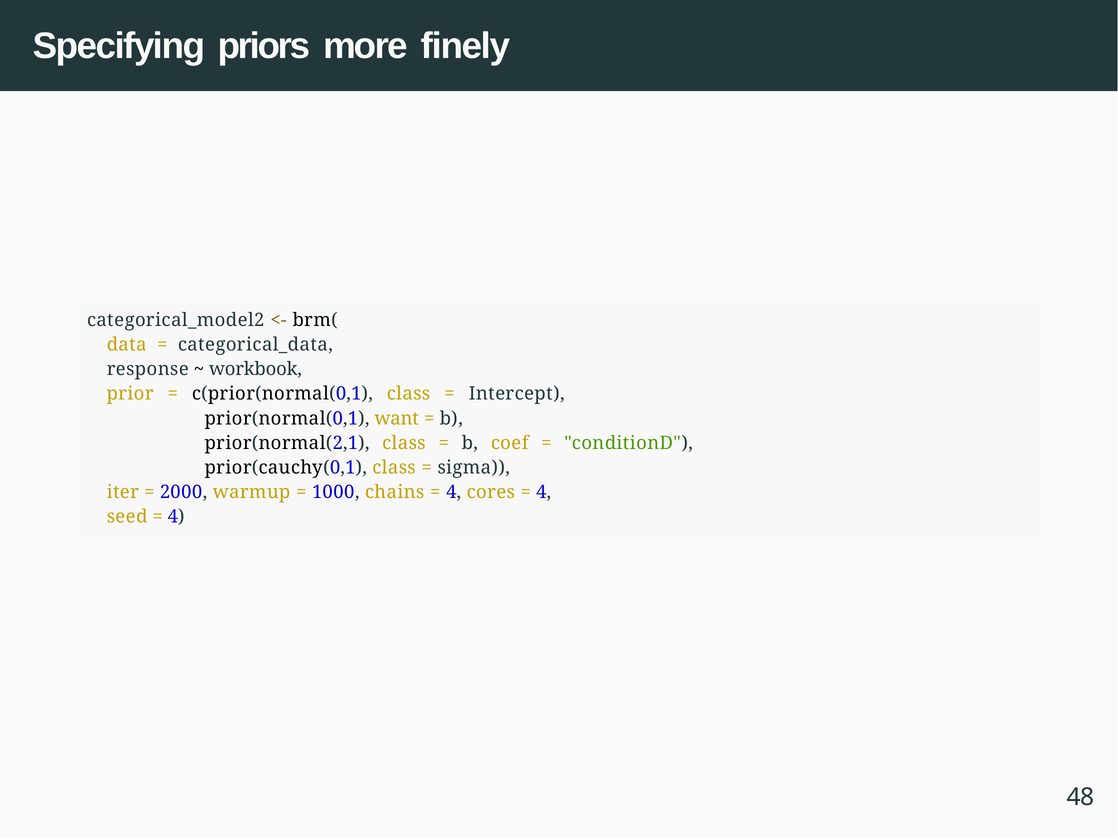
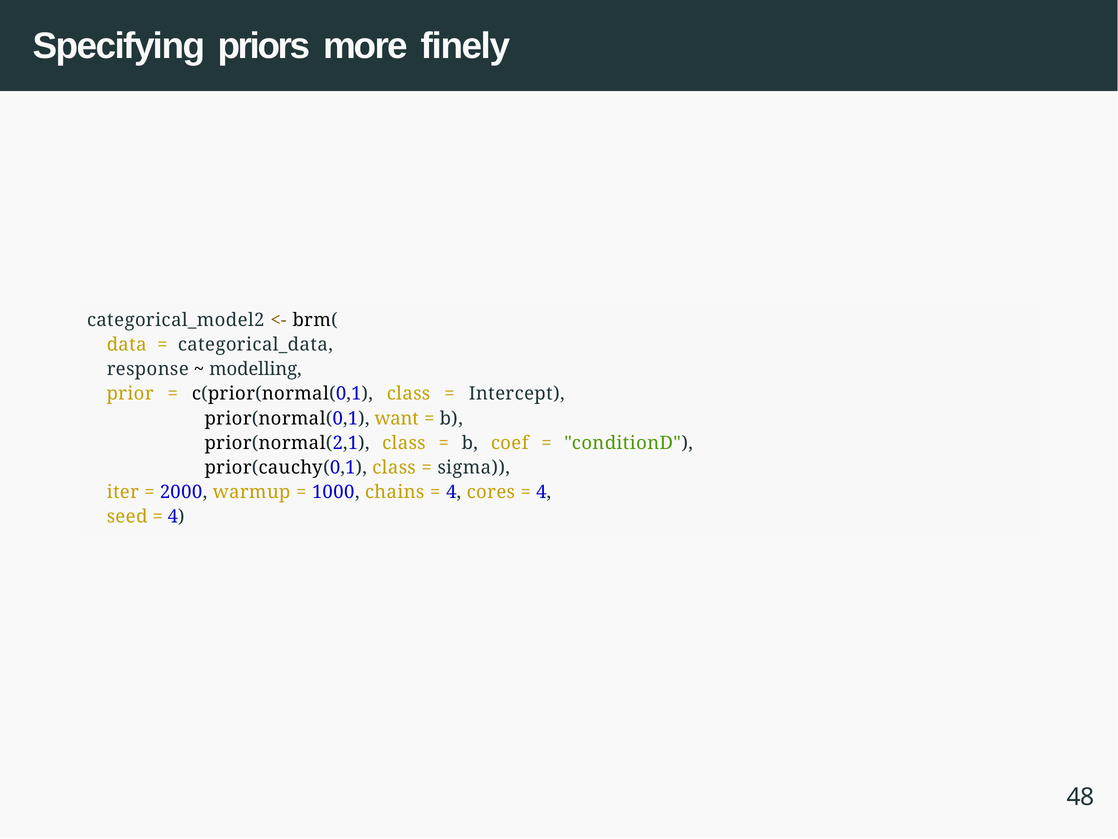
workbook: workbook -> modelling (255, 369)
